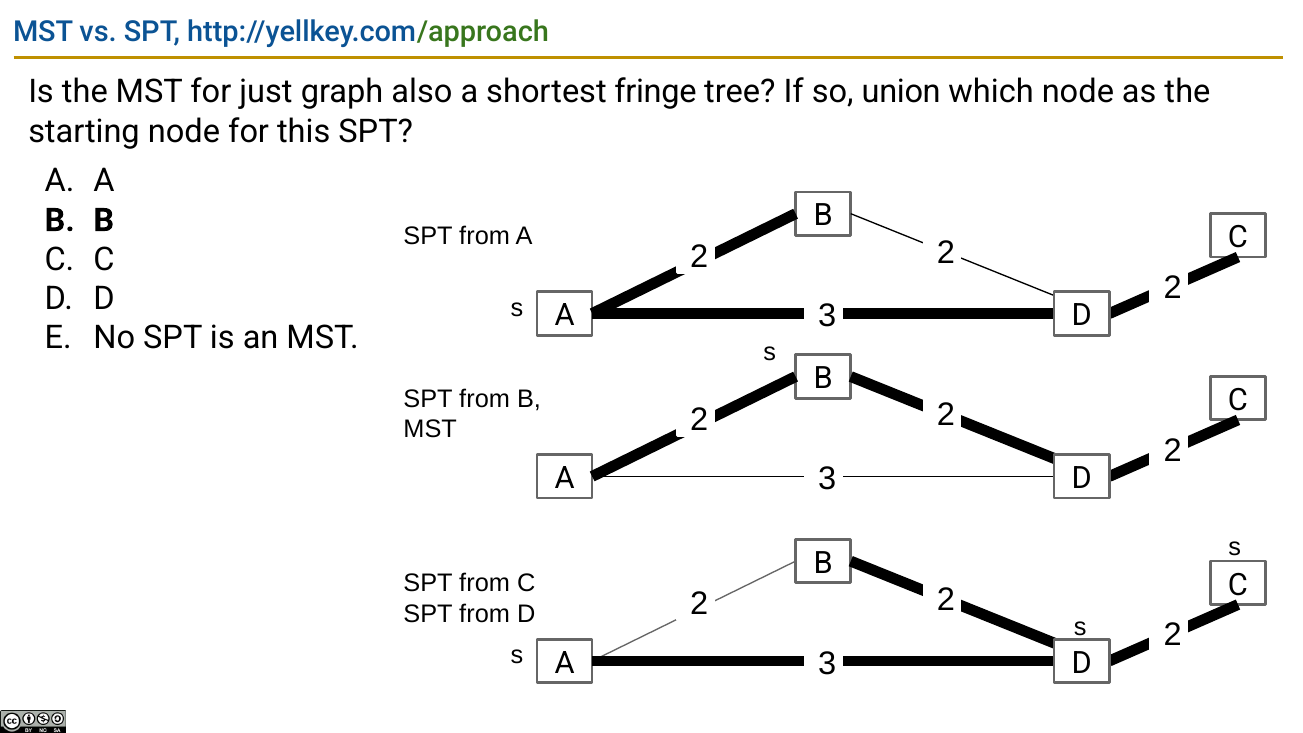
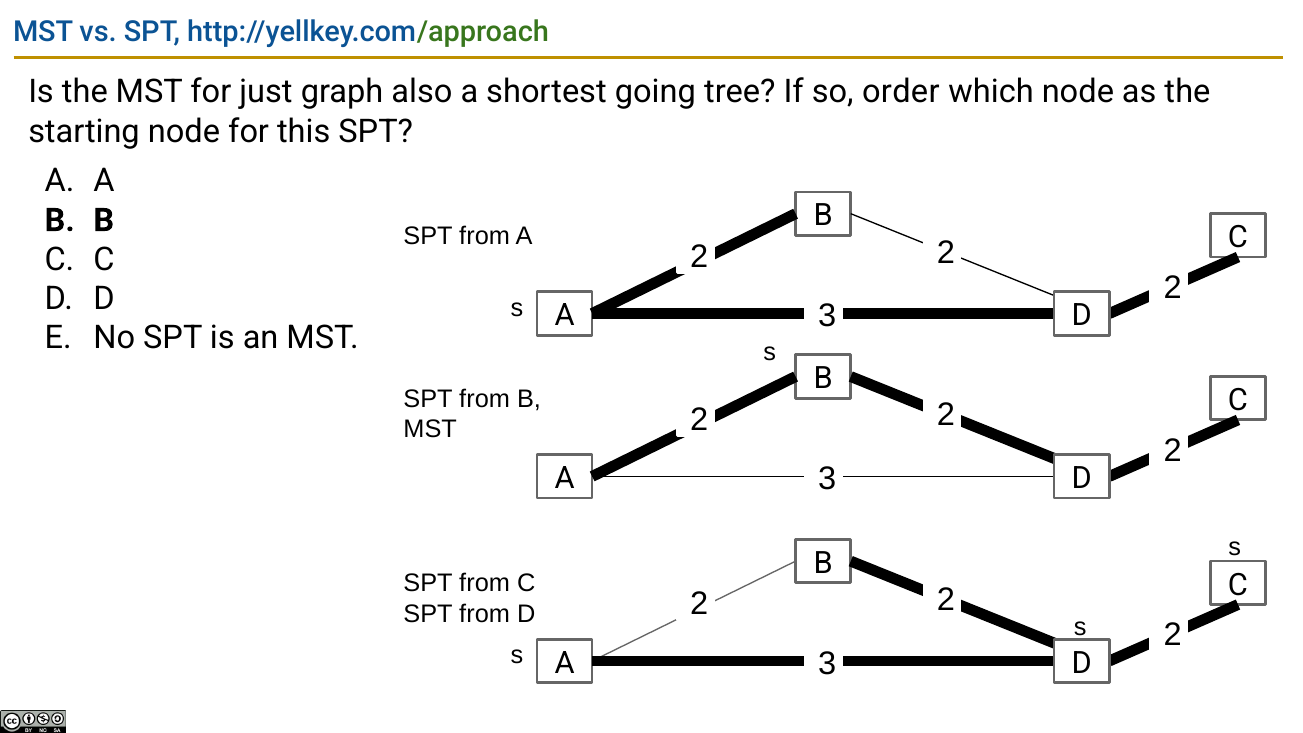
fringe: fringe -> going (655, 92)
union: union -> order (901, 92)
